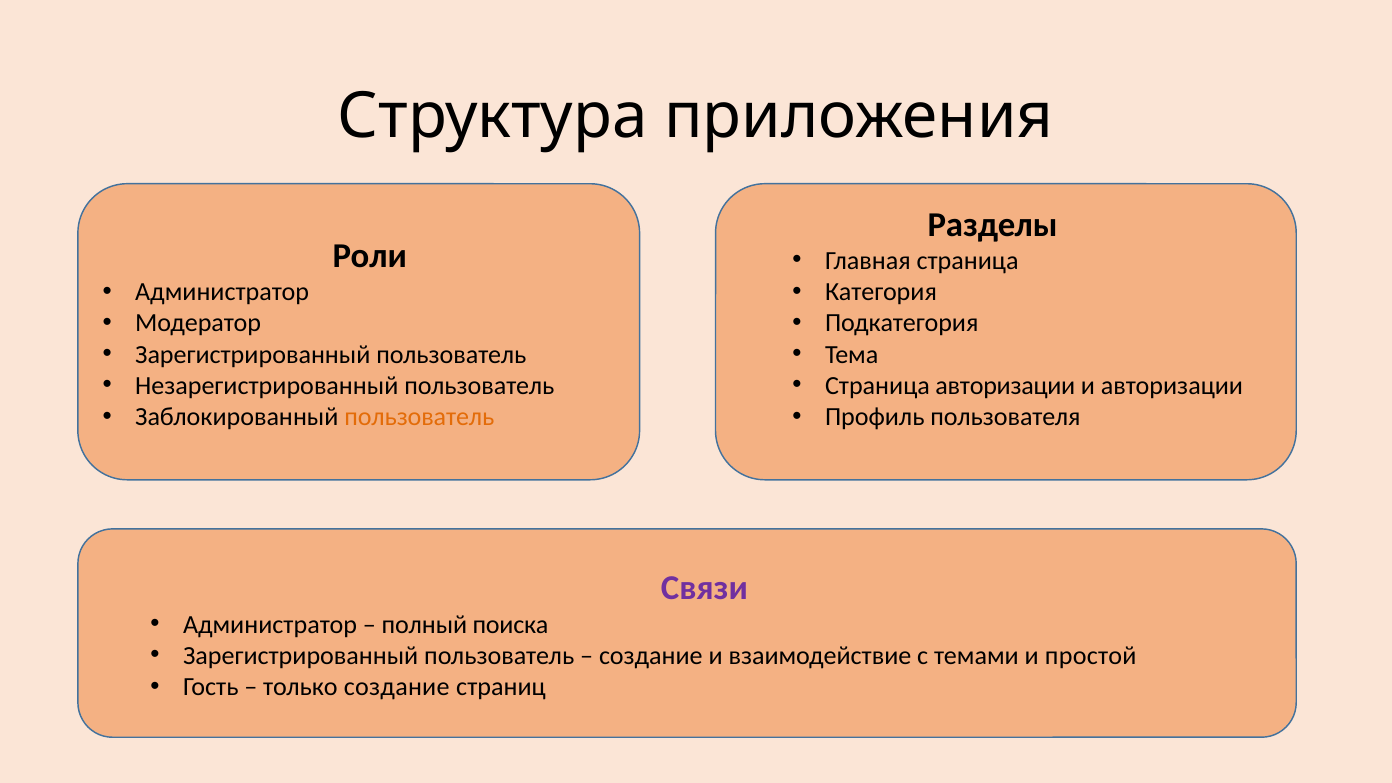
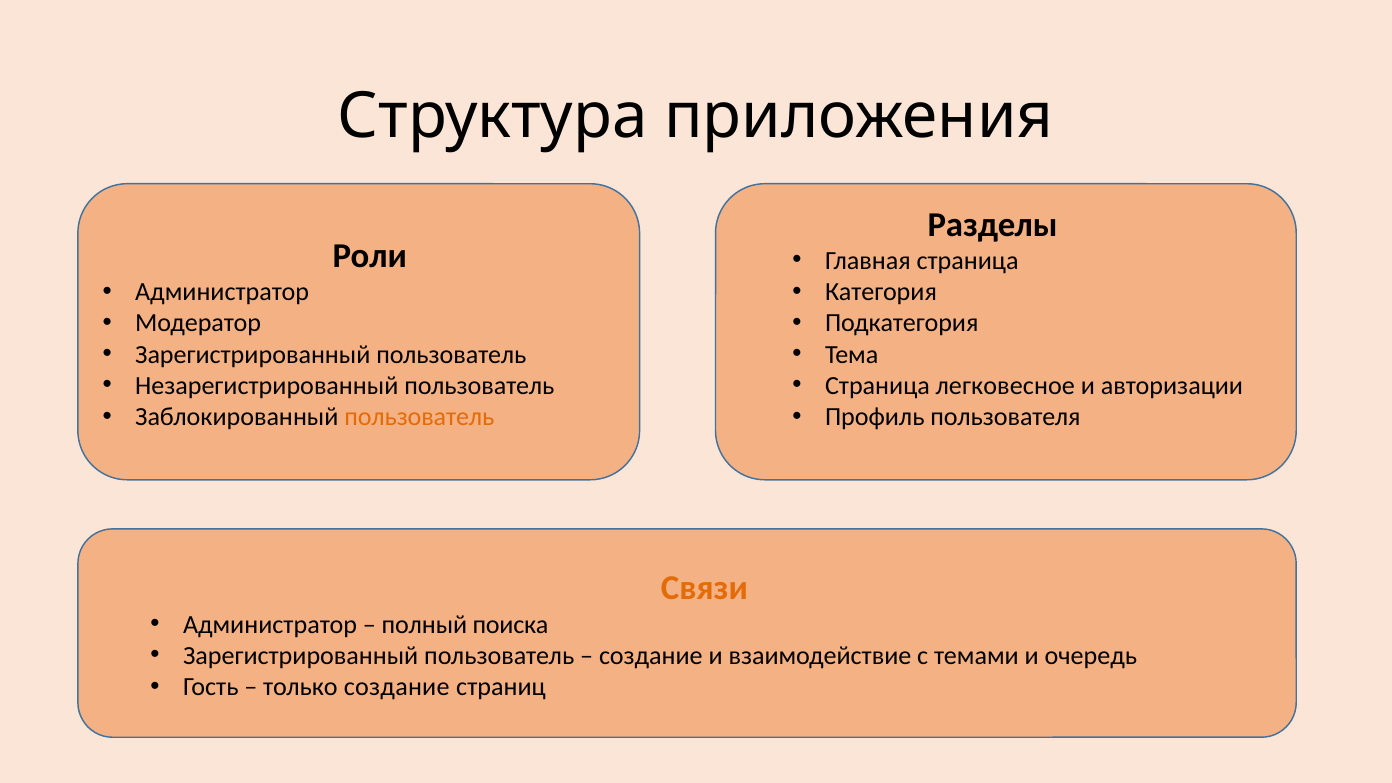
Страница авторизации: авторизации -> легковесное (1005, 386)
Связи colour: purple -> orange (704, 588)
простой: простой -> очередь (1091, 656)
